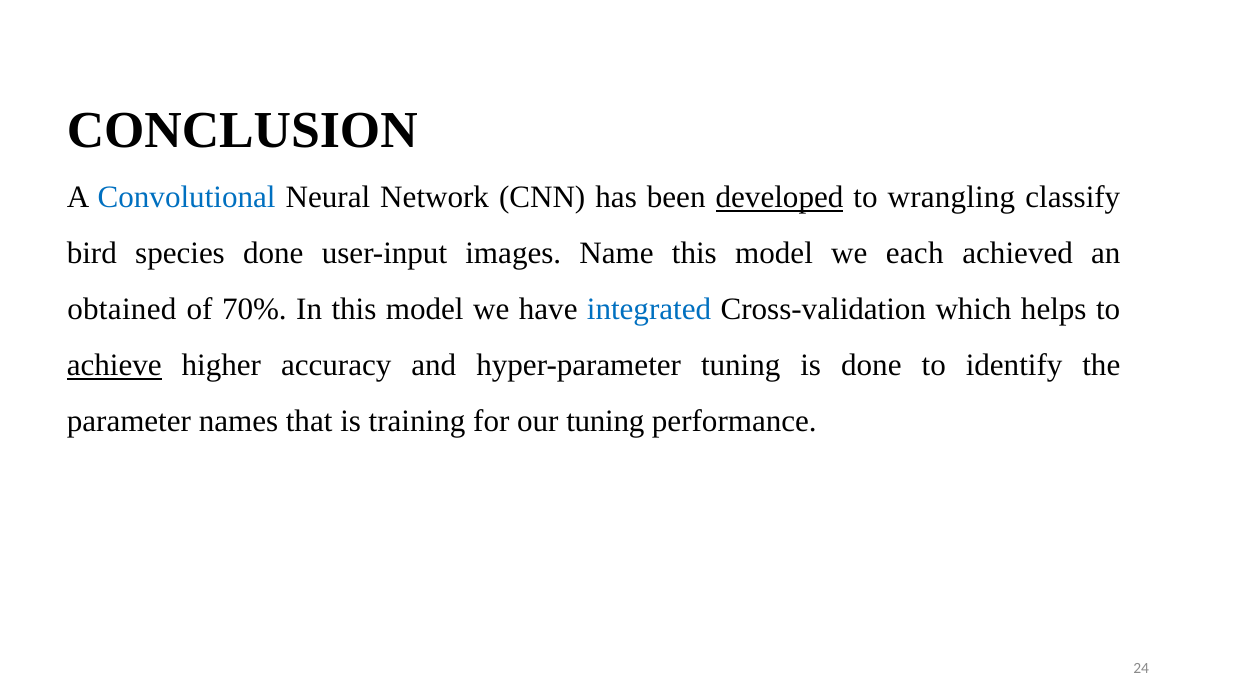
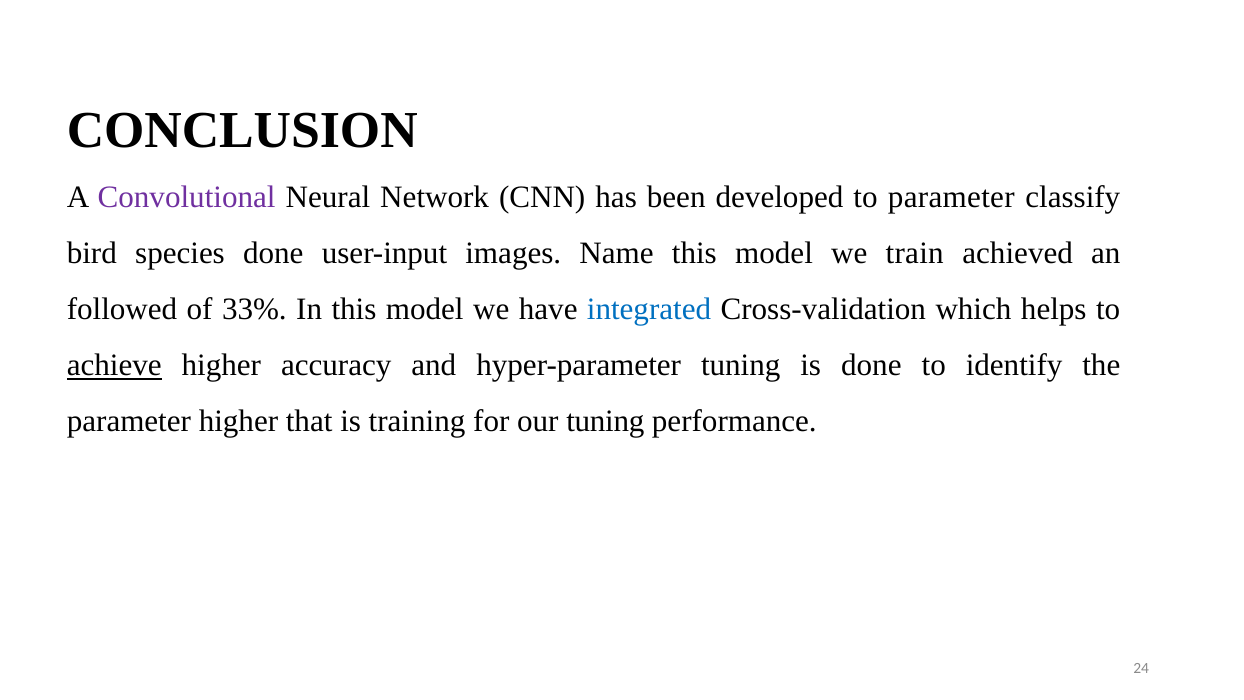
Convolutional colour: blue -> purple (187, 197)
developed underline: present -> none (780, 197)
to wrangling: wrangling -> parameter (951, 197)
each: each -> train (915, 253)
obtained: obtained -> followed (122, 309)
70%: 70% -> 33% (254, 309)
parameter names: names -> higher (238, 421)
